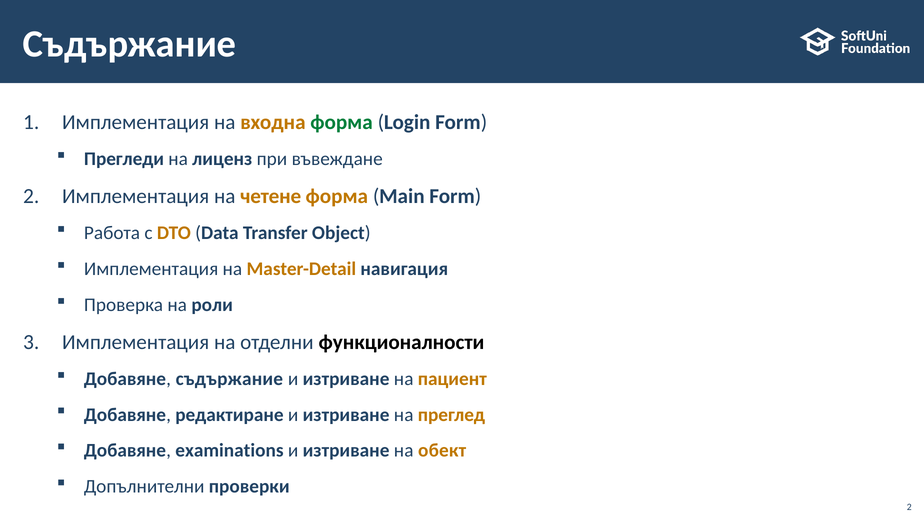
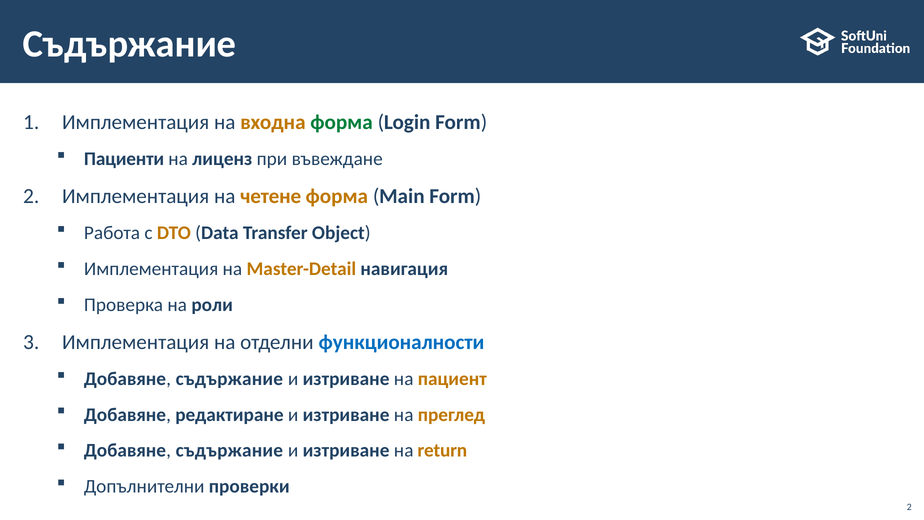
Прегледи: Прегледи -> Пациенти (124, 159)
функционалности colour: black -> blue (401, 342)
examinations: examinations -> съдържание (229, 450)
обект: обект -> return (442, 450)
